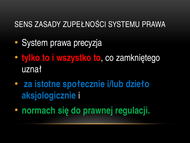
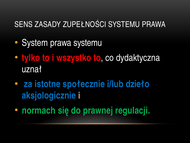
prawa precyzja: precyzja -> systemu (88, 43)
zamkniętego: zamkniętego -> dydaktyczna (138, 58)
